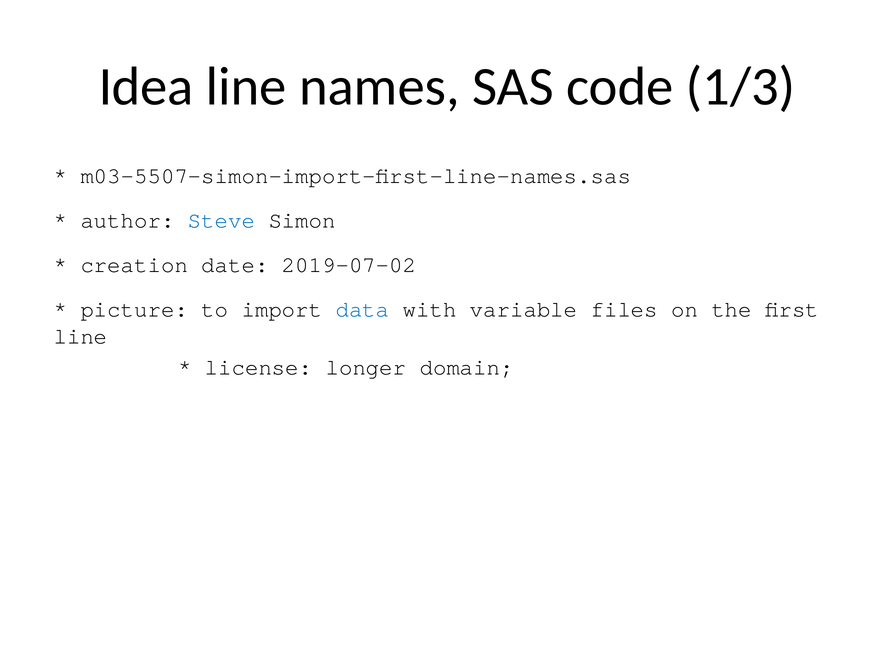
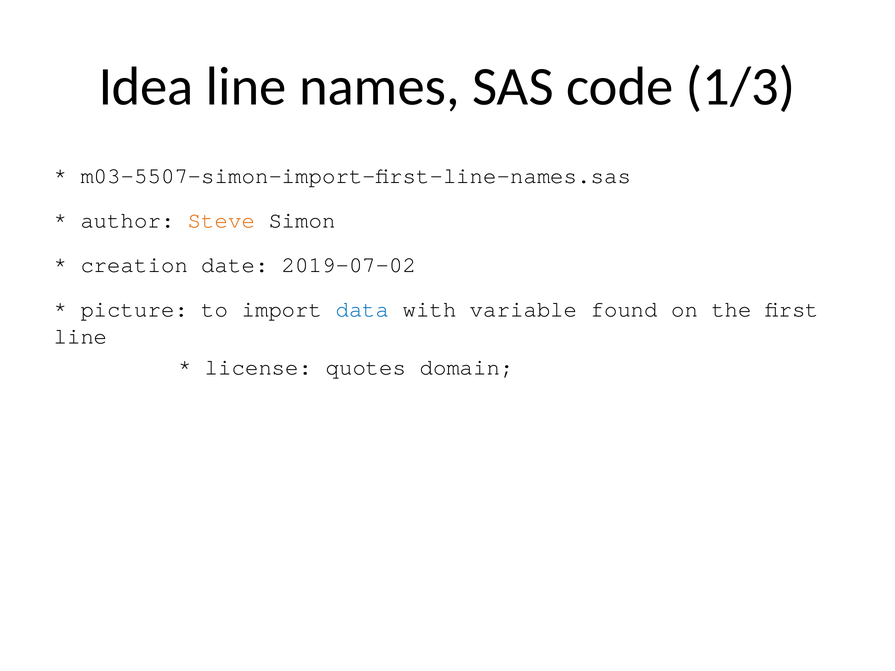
Steve colour: blue -> orange (222, 221)
files: files -> found (624, 309)
longer: longer -> quotes (366, 368)
